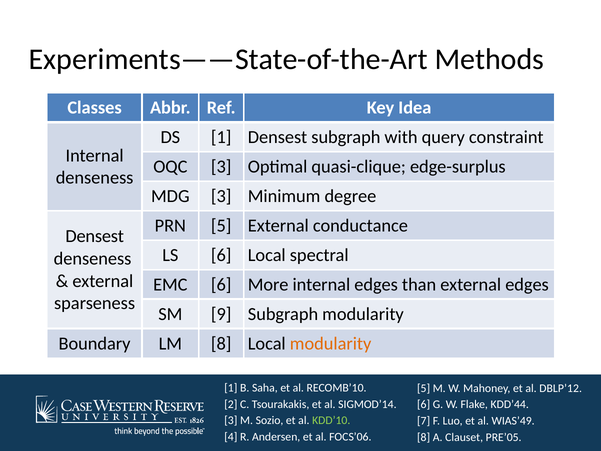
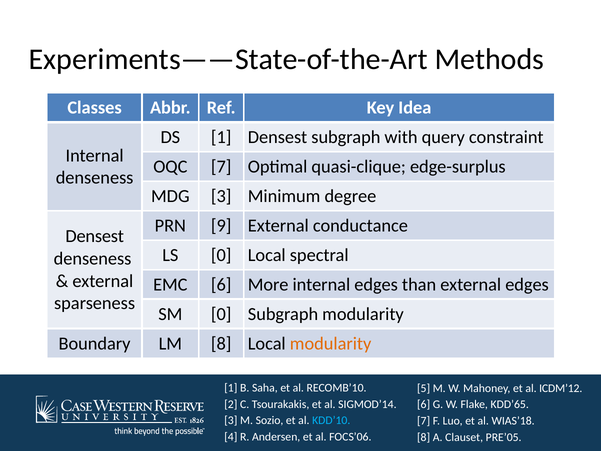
OQC 3: 3 -> 7 (221, 167)
PRN 5: 5 -> 9 (221, 226)
LS 6: 6 -> 0 (221, 255)
SM 9: 9 -> 0 (221, 314)
DBLP’12: DBLP’12 -> ICDM’12 (561, 388)
KDD’44: KDD’44 -> KDD’65 (510, 404)
KDD’10 colour: light green -> light blue (331, 420)
WIAS’49: WIAS’49 -> WIAS’18 (513, 421)
